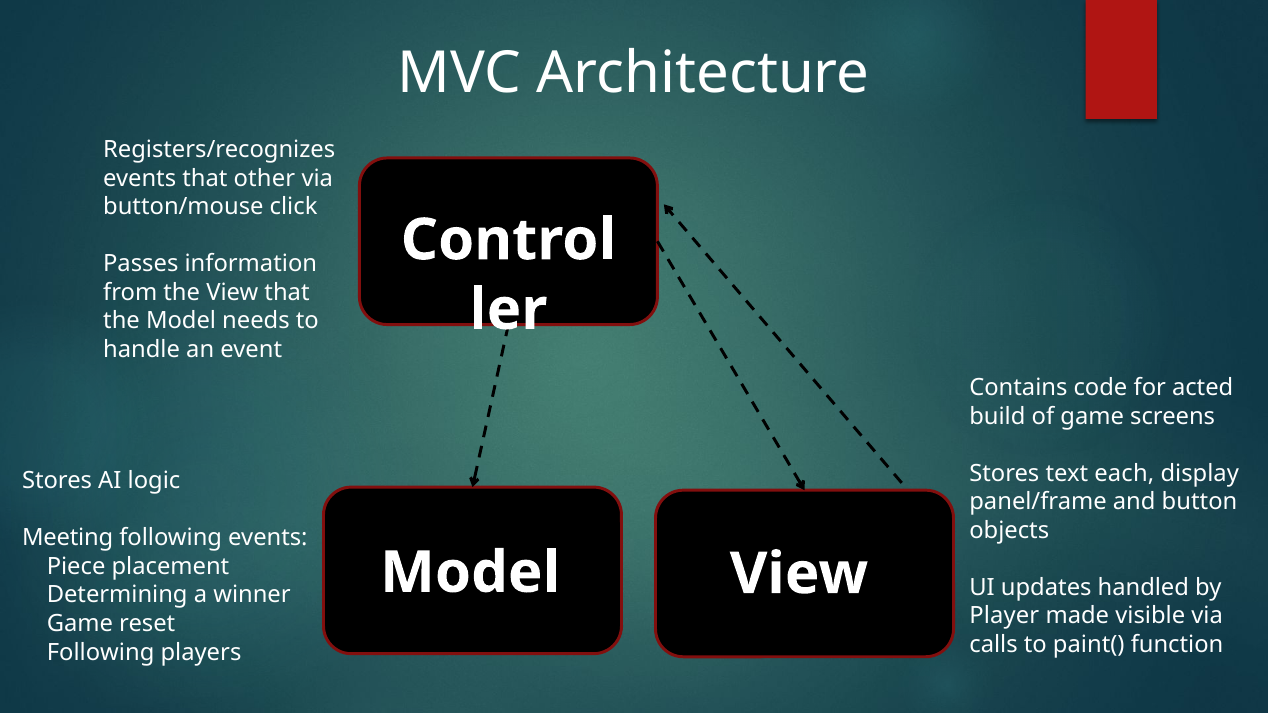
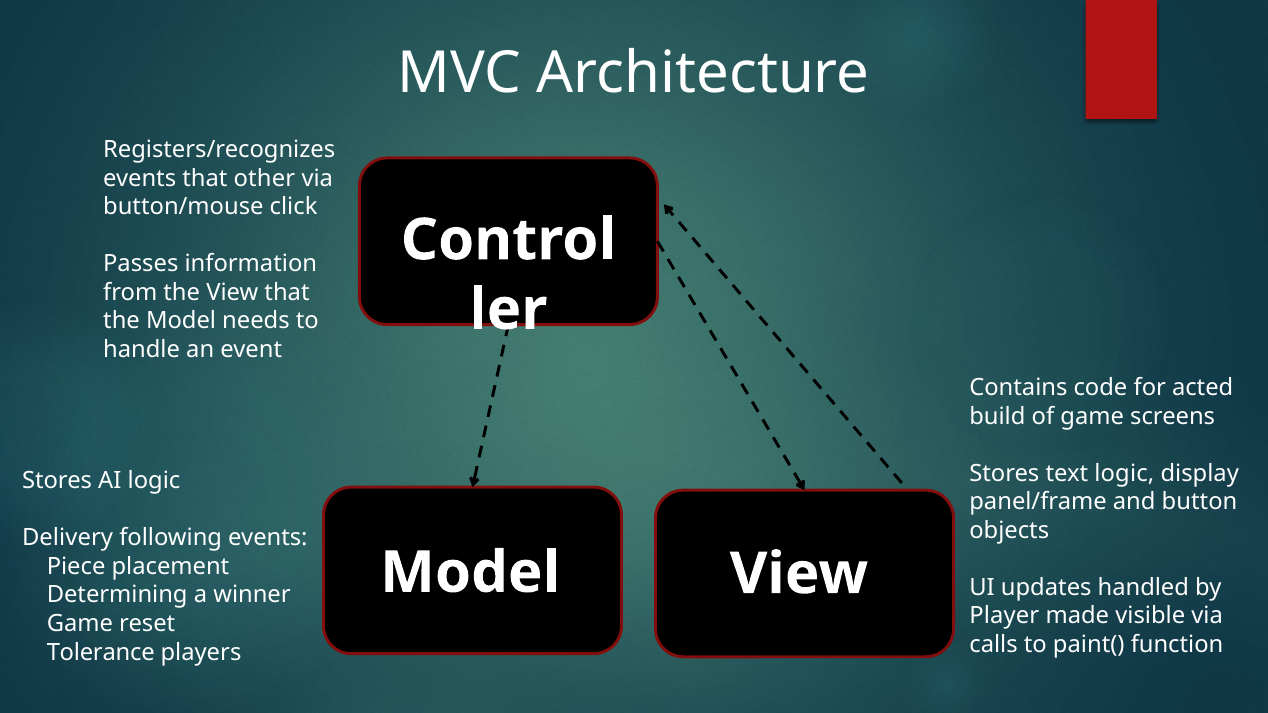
text each: each -> logic (1124, 474)
Meeting: Meeting -> Delivery (68, 538)
Following: Following -> Tolerance (101, 652)
